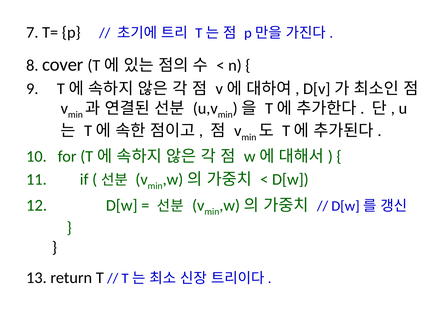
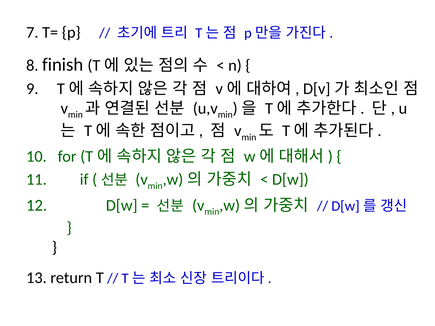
cover: cover -> finish (63, 65)
